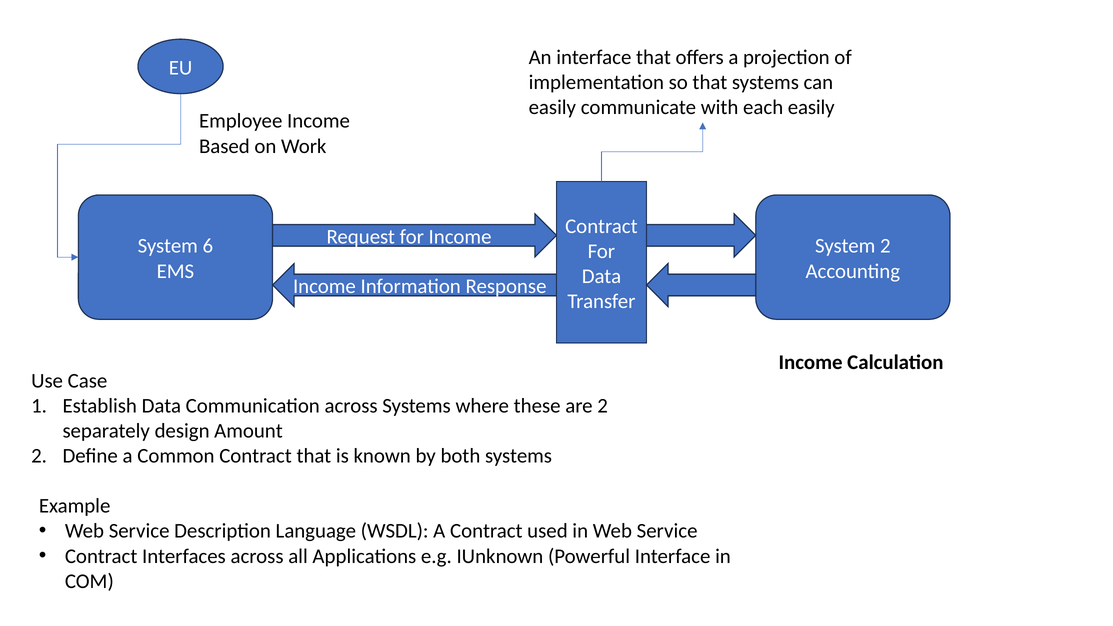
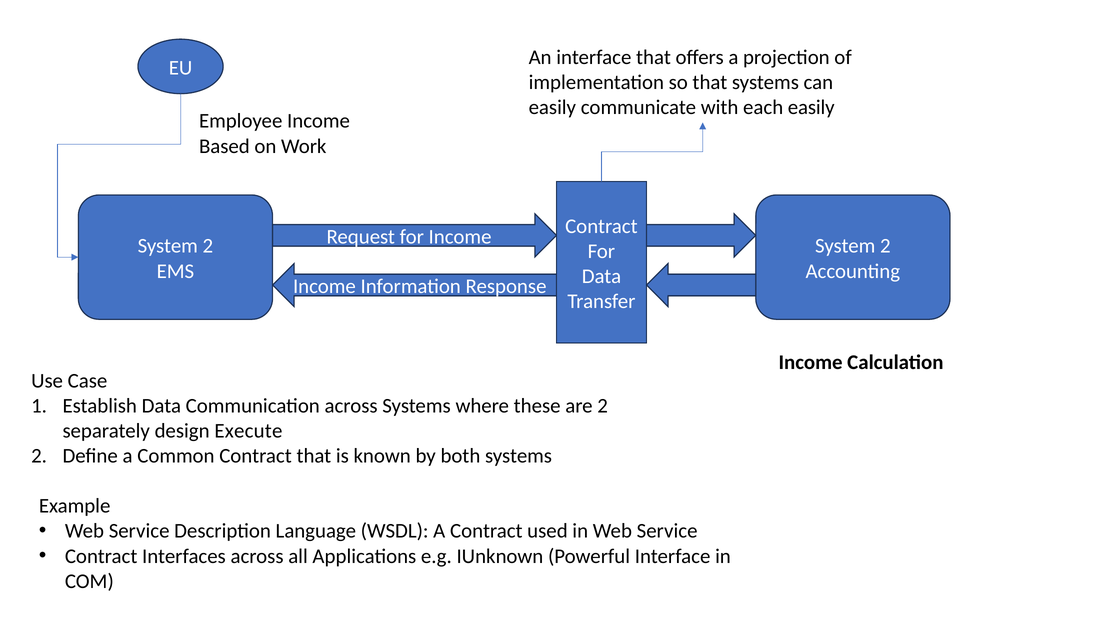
6: 6 -> 2 (208, 246)
Amount: Amount -> Execute (248, 431)
